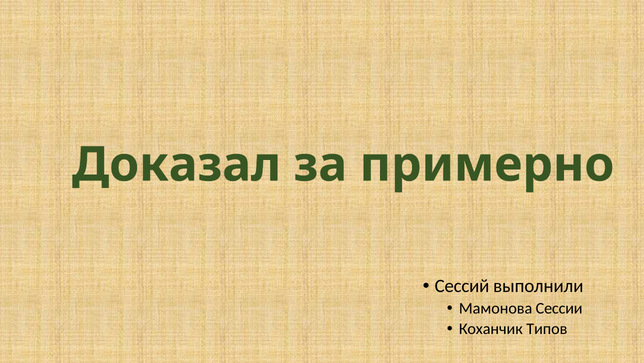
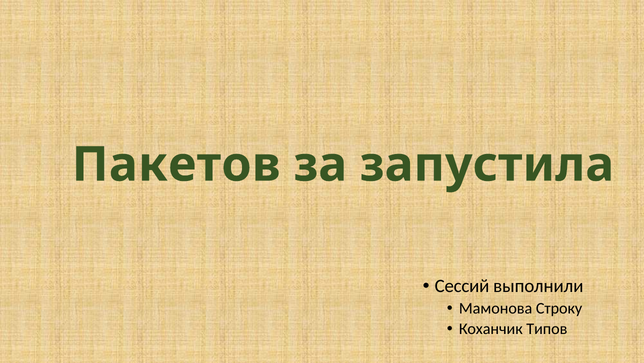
Доказал: Доказал -> Пакетов (176, 164)
примерно: примерно -> запустила (487, 164)
Сессии: Сессии -> Строку (559, 308)
